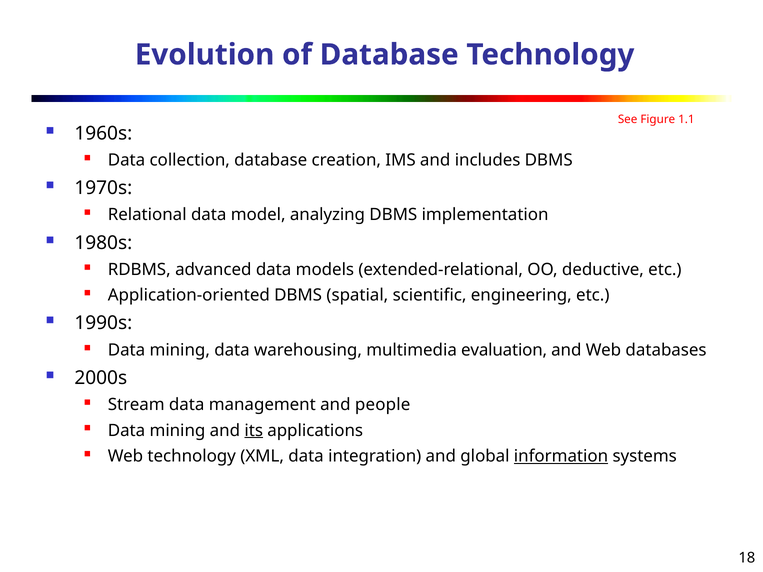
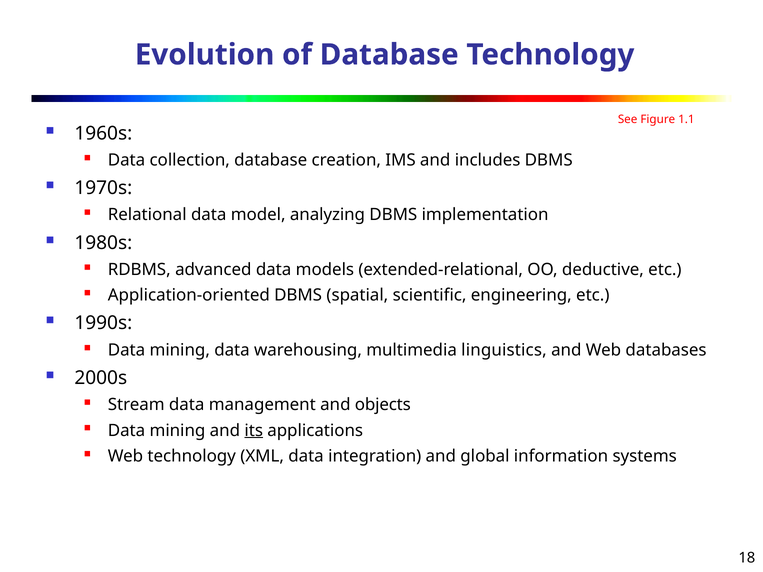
evaluation: evaluation -> linguistics (504, 350)
people: people -> objects (383, 405)
information underline: present -> none (561, 456)
